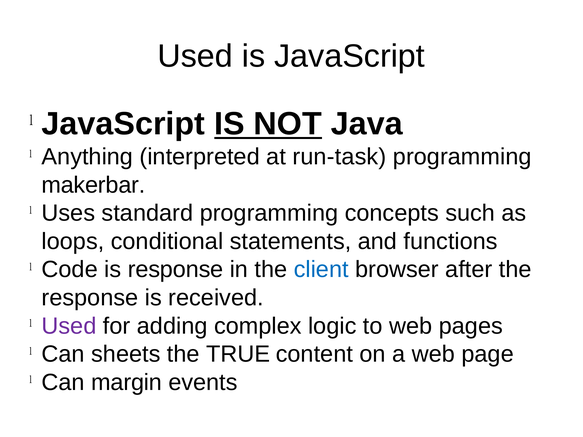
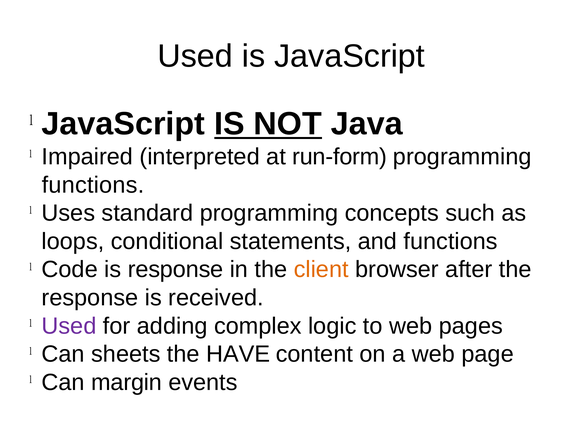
Anything: Anything -> Impaired (87, 157)
run-task: run-task -> run-form (340, 157)
makerbar: makerbar -> functions (93, 185)
client colour: blue -> orange (321, 270)
TRUE: TRUE -> HAVE (238, 354)
